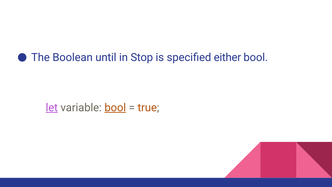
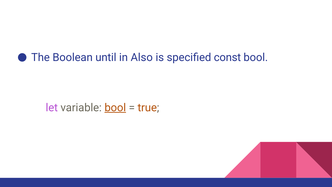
Stop: Stop -> Also (142, 57)
either: either -> const (227, 57)
let underline: present -> none (52, 108)
